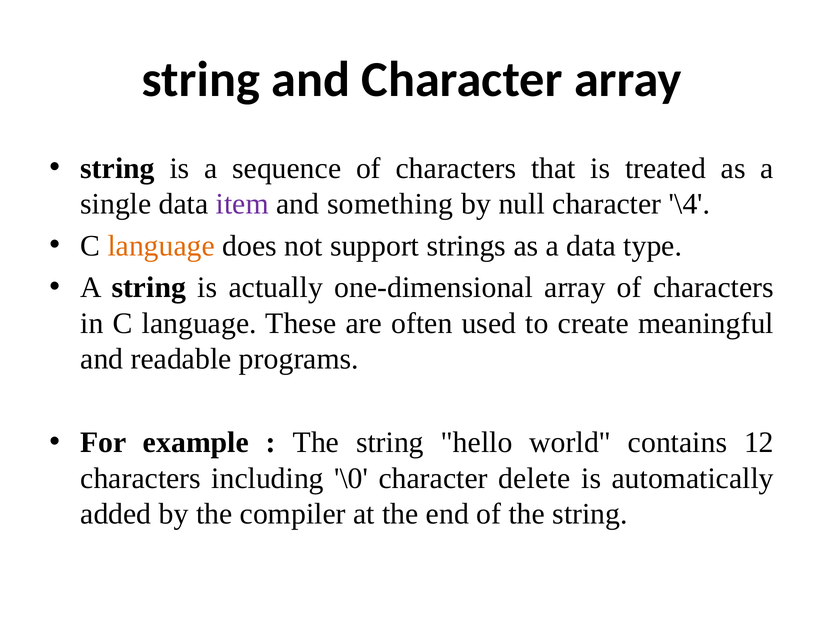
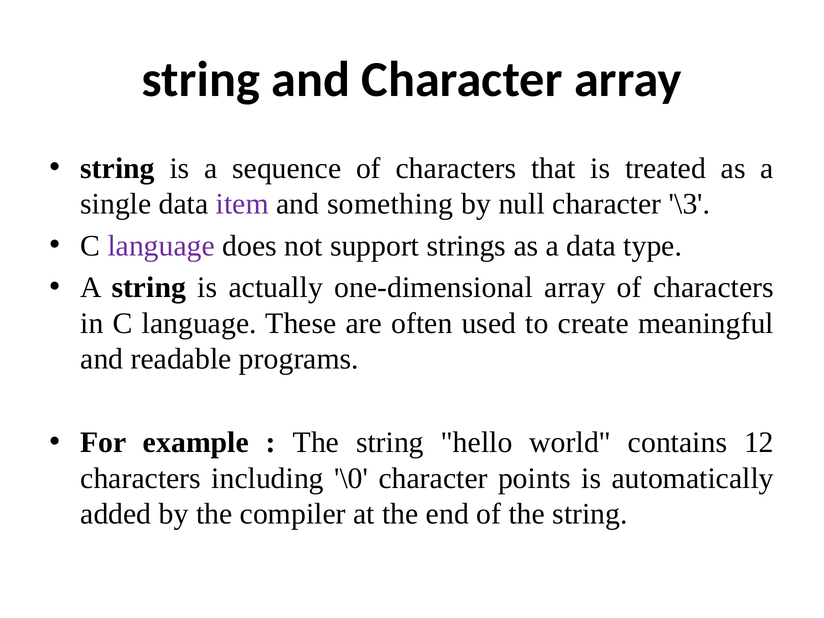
\4: \4 -> \3 (690, 204)
language colour: orange -> purple (161, 246)
delete: delete -> points (534, 478)
